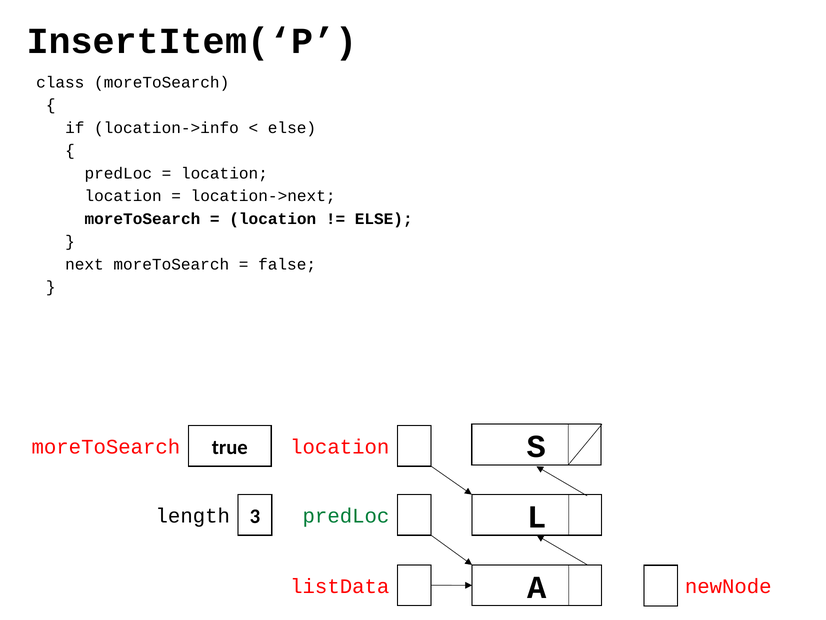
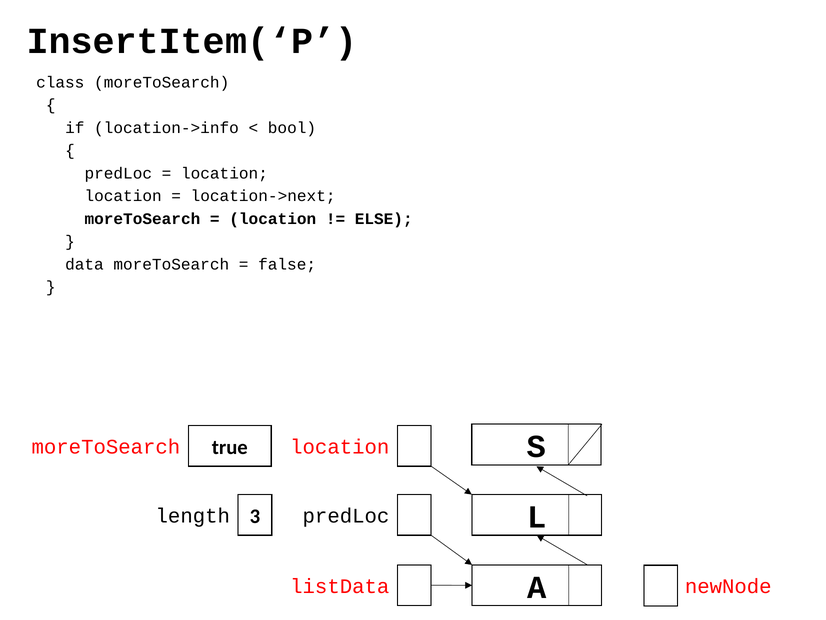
else: else -> bool (292, 128)
next: next -> data (84, 264)
predLoc colour: green -> black (346, 516)
